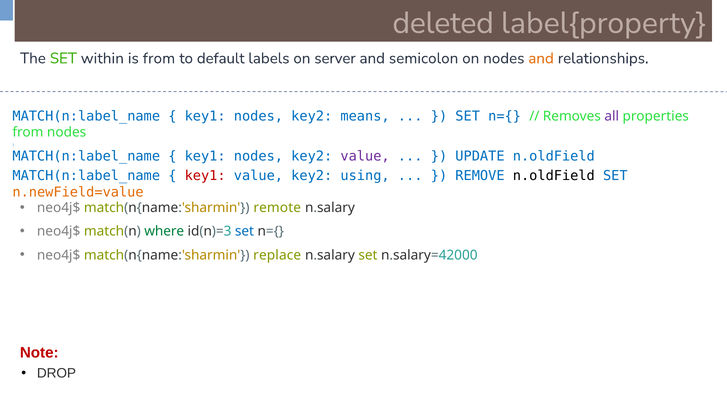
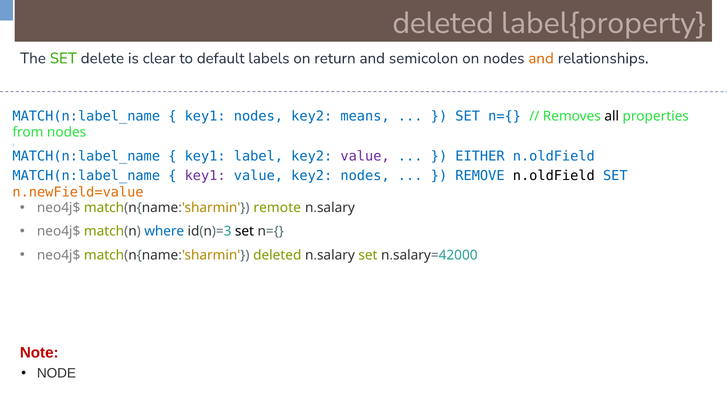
within: within -> delete (102, 58)
is from: from -> clear (159, 58)
server: server -> return (335, 58)
all colour: purple -> black (612, 116)
nodes: nodes -> label (258, 156)
UPDATE: UPDATE -> EITHER (480, 156)
key1 colour: red -> purple (205, 176)
key2 using: using -> nodes (365, 176)
where colour: green -> blue (164, 231)
set colour: blue -> black (244, 231)
match(n{name:'sharmin replace: replace -> deleted (277, 255)
DROP: DROP -> NODE (56, 373)
